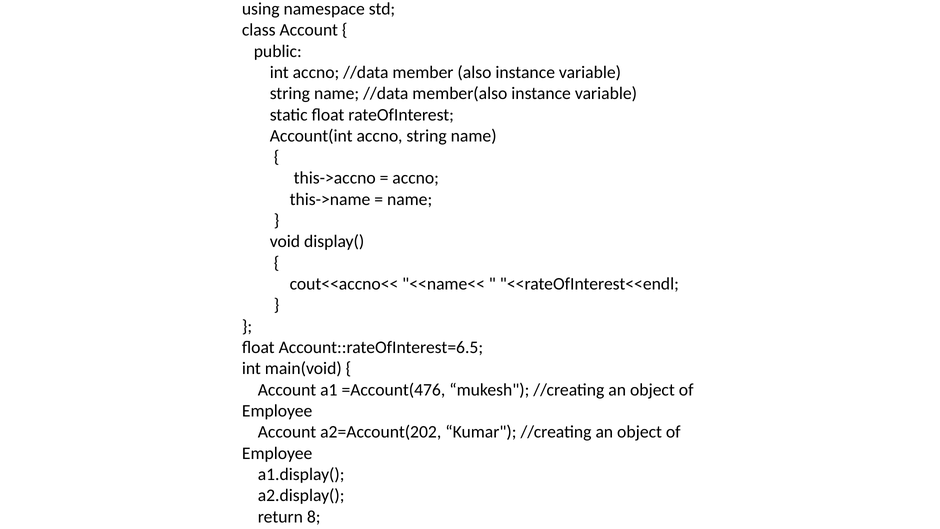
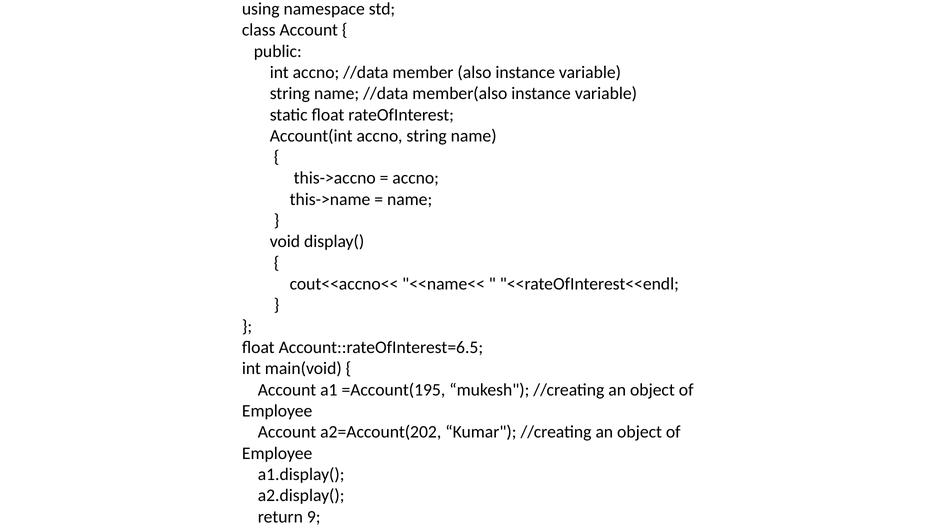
=Account(476: =Account(476 -> =Account(195 (393, 390)
8: 8 -> 9 (314, 516)
